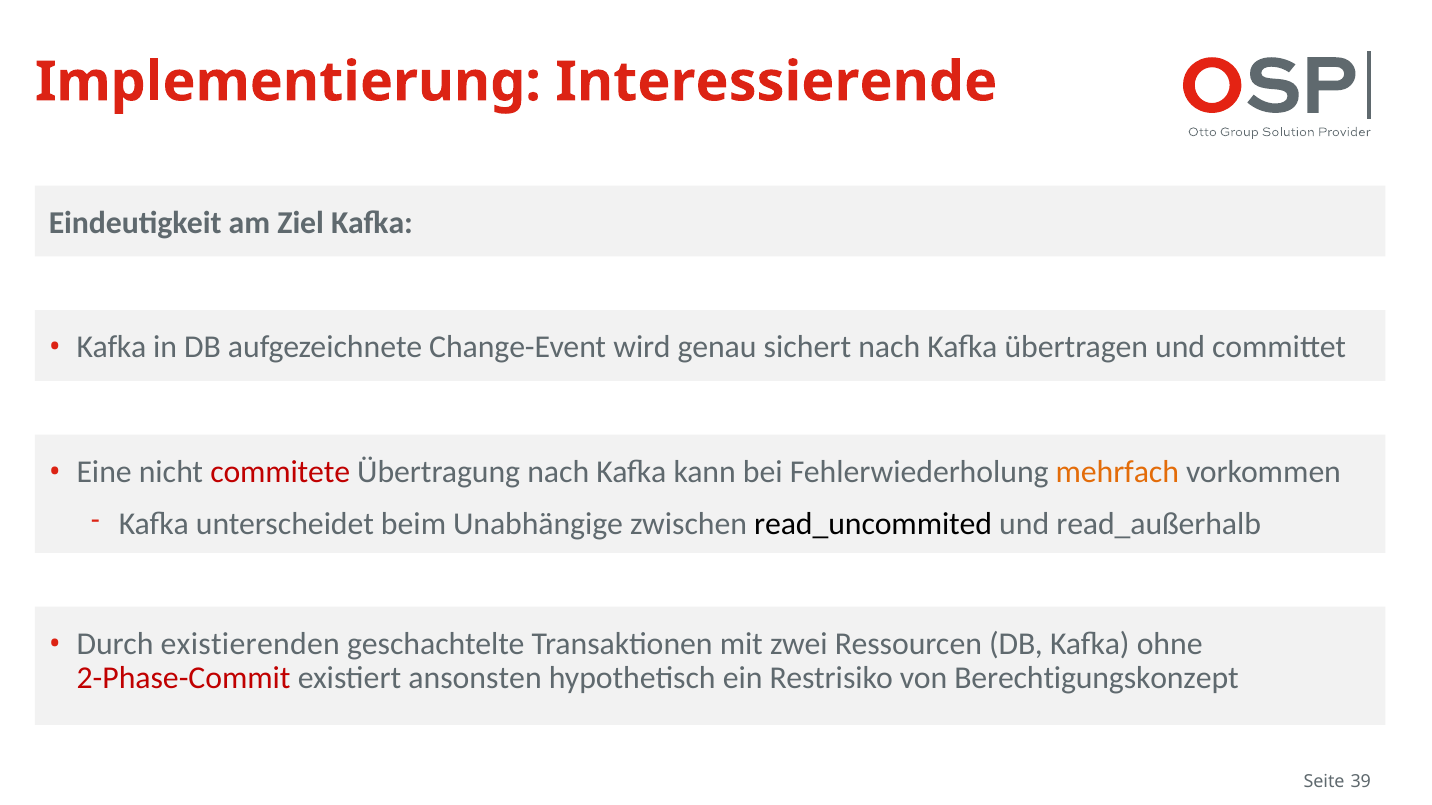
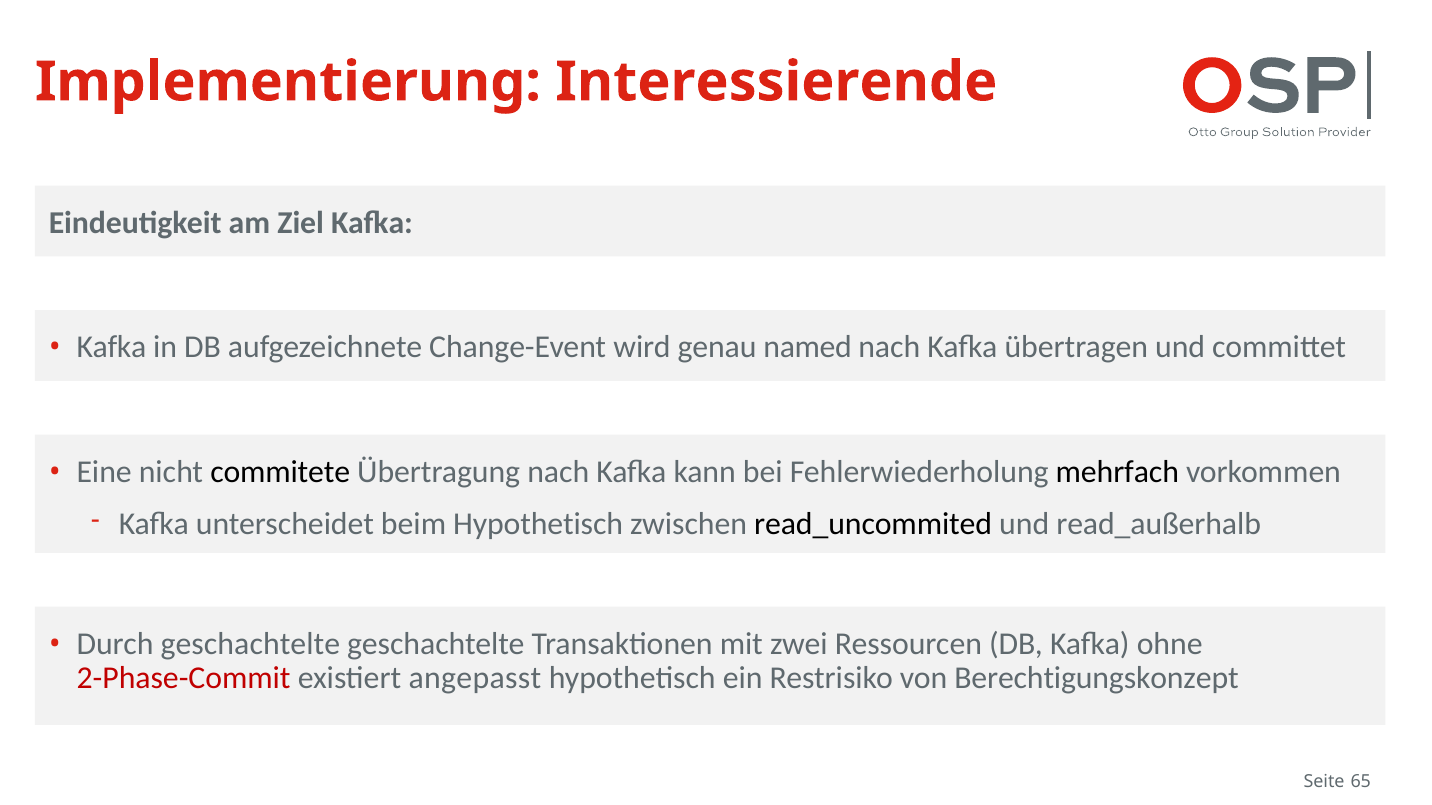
sichert: sichert -> named (808, 348)
commitete colour: red -> black (280, 472)
mehrfach colour: orange -> black (1117, 472)
beim Unabhängige: Unabhängige -> Hypothetisch (538, 524)
Durch existierenden: existierenden -> geschachtelte (250, 644)
ansonsten: ansonsten -> angepasst (475, 679)
39: 39 -> 65 (1361, 783)
